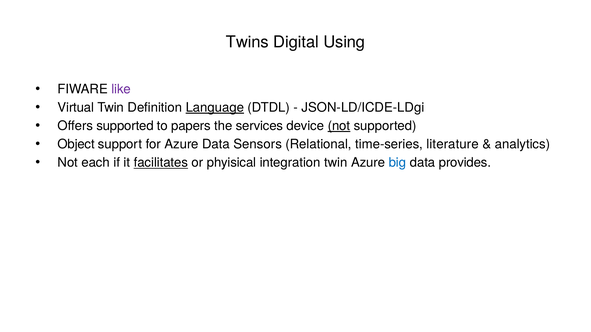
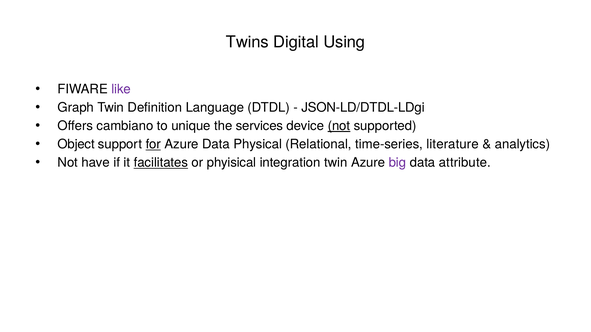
Virtual: Virtual -> Graph (76, 108)
Language underline: present -> none (215, 108)
JSON-LD/ICDE-LDgi: JSON-LD/ICDE-LDgi -> JSON-LD/DTDL-LDgi (363, 108)
Offers supported: supported -> cambiano (125, 126)
papers: papers -> unique (191, 126)
for underline: none -> present (153, 144)
Sensors: Sensors -> Physical (258, 144)
each: each -> have (96, 163)
big colour: blue -> purple (397, 163)
provides: provides -> attribute (465, 163)
